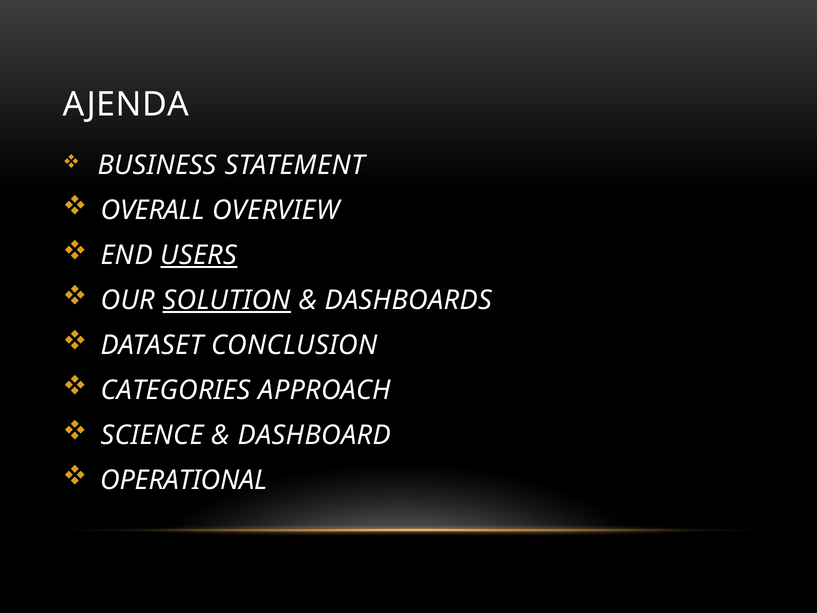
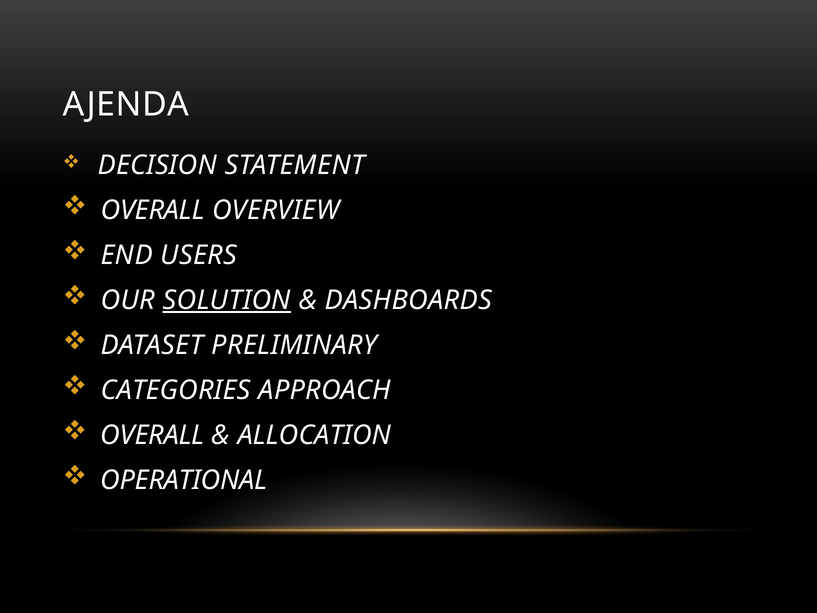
BUSINESS: BUSINESS -> DECISION (157, 165)
USERS underline: present -> none (199, 255)
CONCLUSION: CONCLUSION -> PRELIMINARY (294, 345)
SCIENCE: SCIENCE -> OVERALL (152, 435)
DASHBOARD: DASHBOARD -> ALLOCATION (314, 435)
